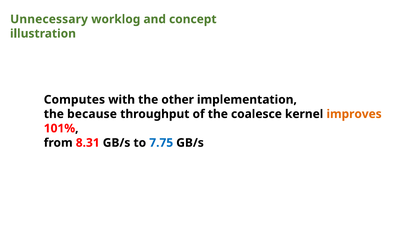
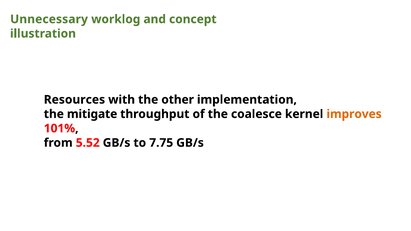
Computes: Computes -> Resources (74, 100)
because: because -> mitigate (92, 114)
8.31: 8.31 -> 5.52 (88, 143)
7.75 colour: blue -> black (161, 143)
